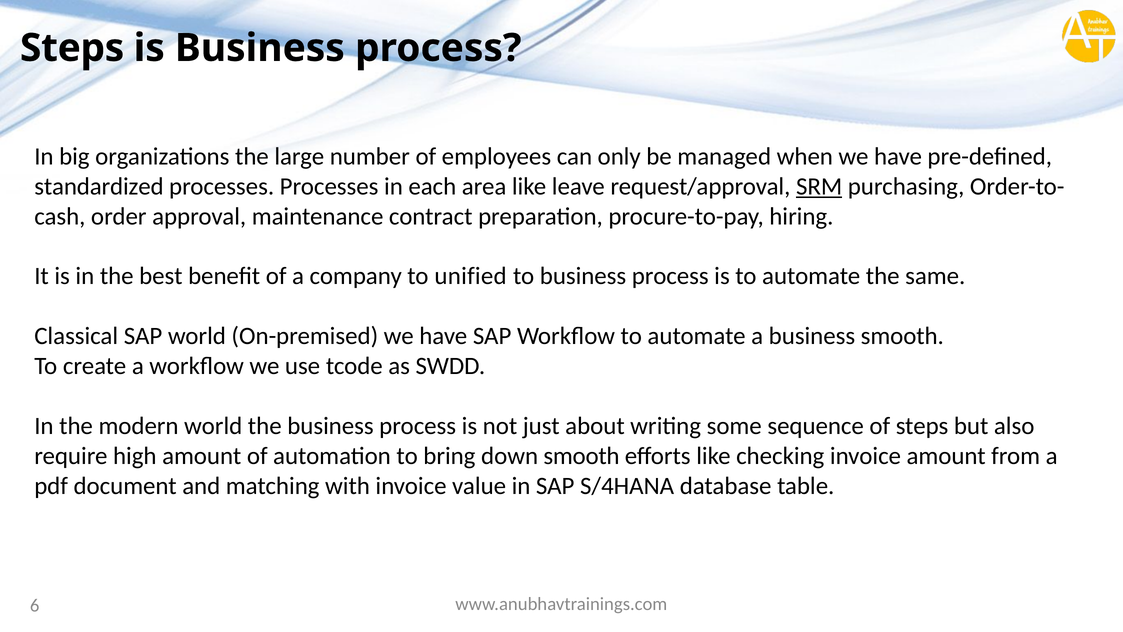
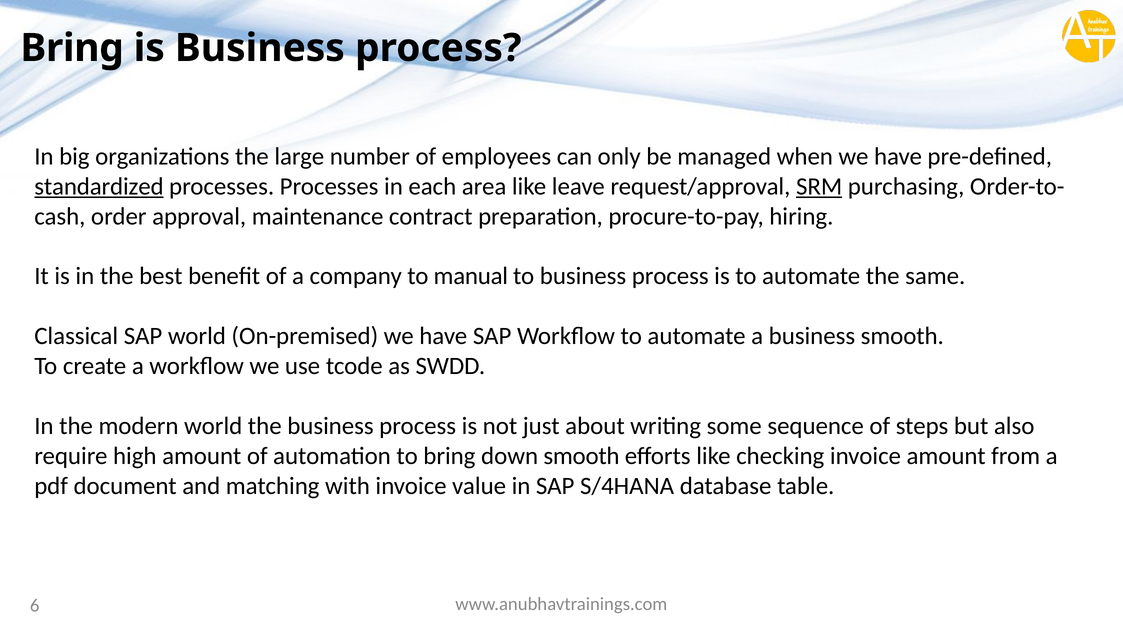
Steps: Steps -> Bring (72, 48)
standardized underline: none -> present (99, 186)
unified: unified -> manual (471, 276)
